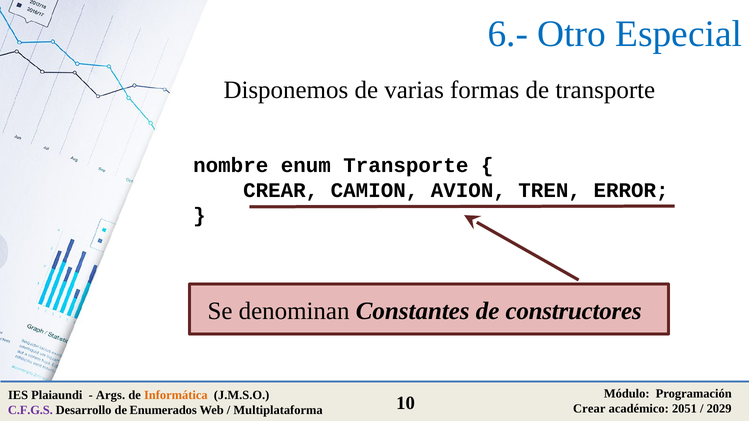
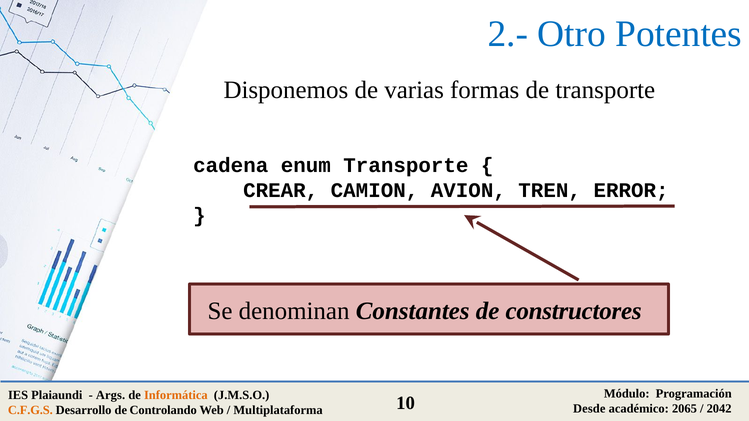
6.-: 6.- -> 2.- (508, 34)
Especial: Especial -> Potentes (679, 34)
nombre: nombre -> cadena (231, 166)
Crear: Crear -> Desde (589, 409)
2051: 2051 -> 2065 (684, 409)
2029: 2029 -> 2042 (719, 409)
C.F.G.S colour: purple -> orange (30, 410)
Enumerados: Enumerados -> Controlando (163, 410)
